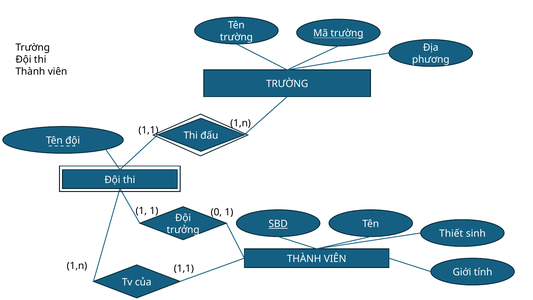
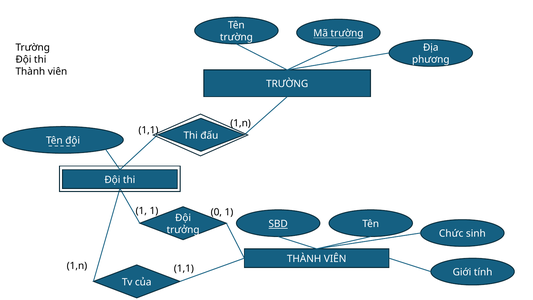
Thiết: Thiết -> Chức (451, 234)
